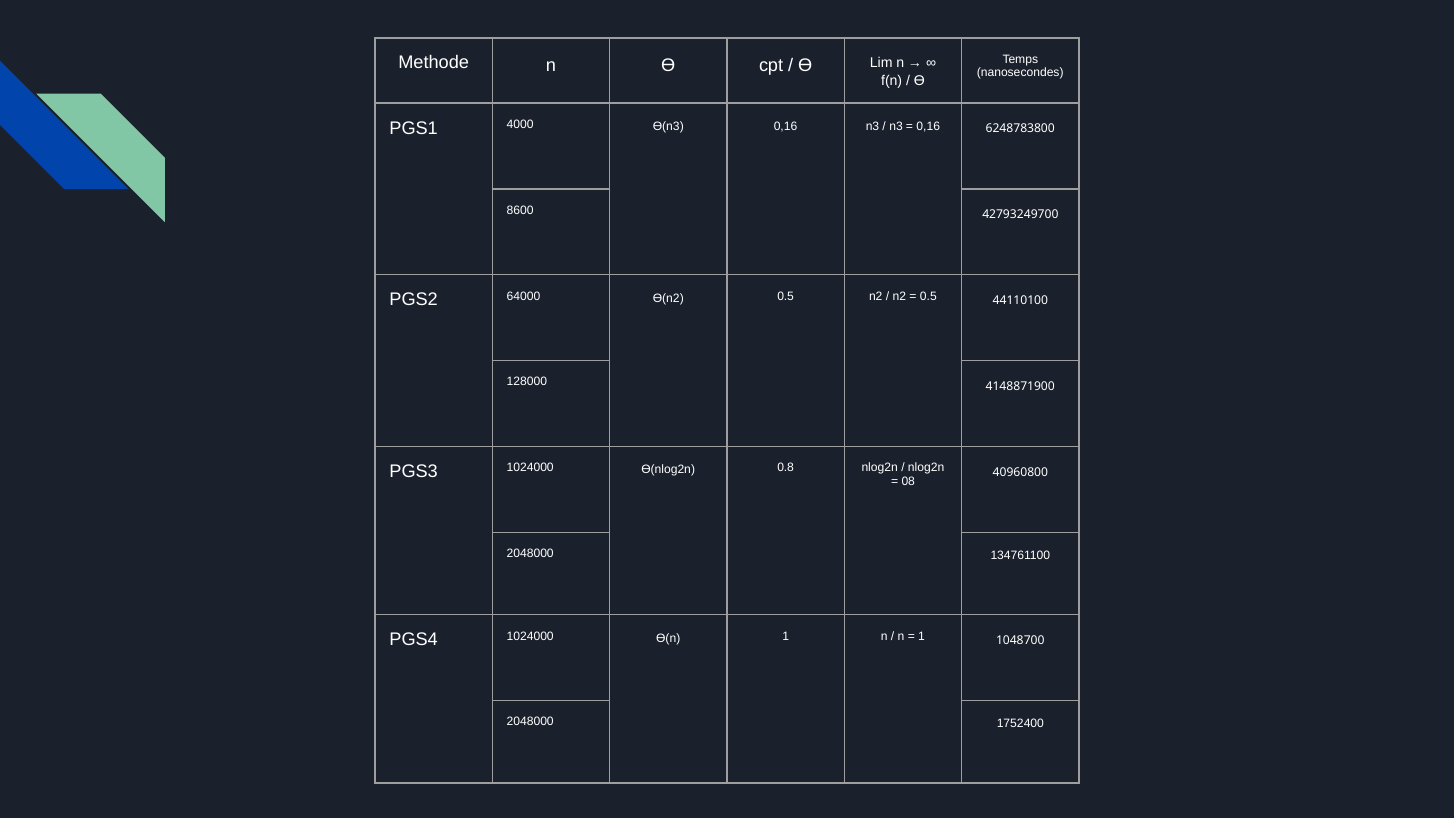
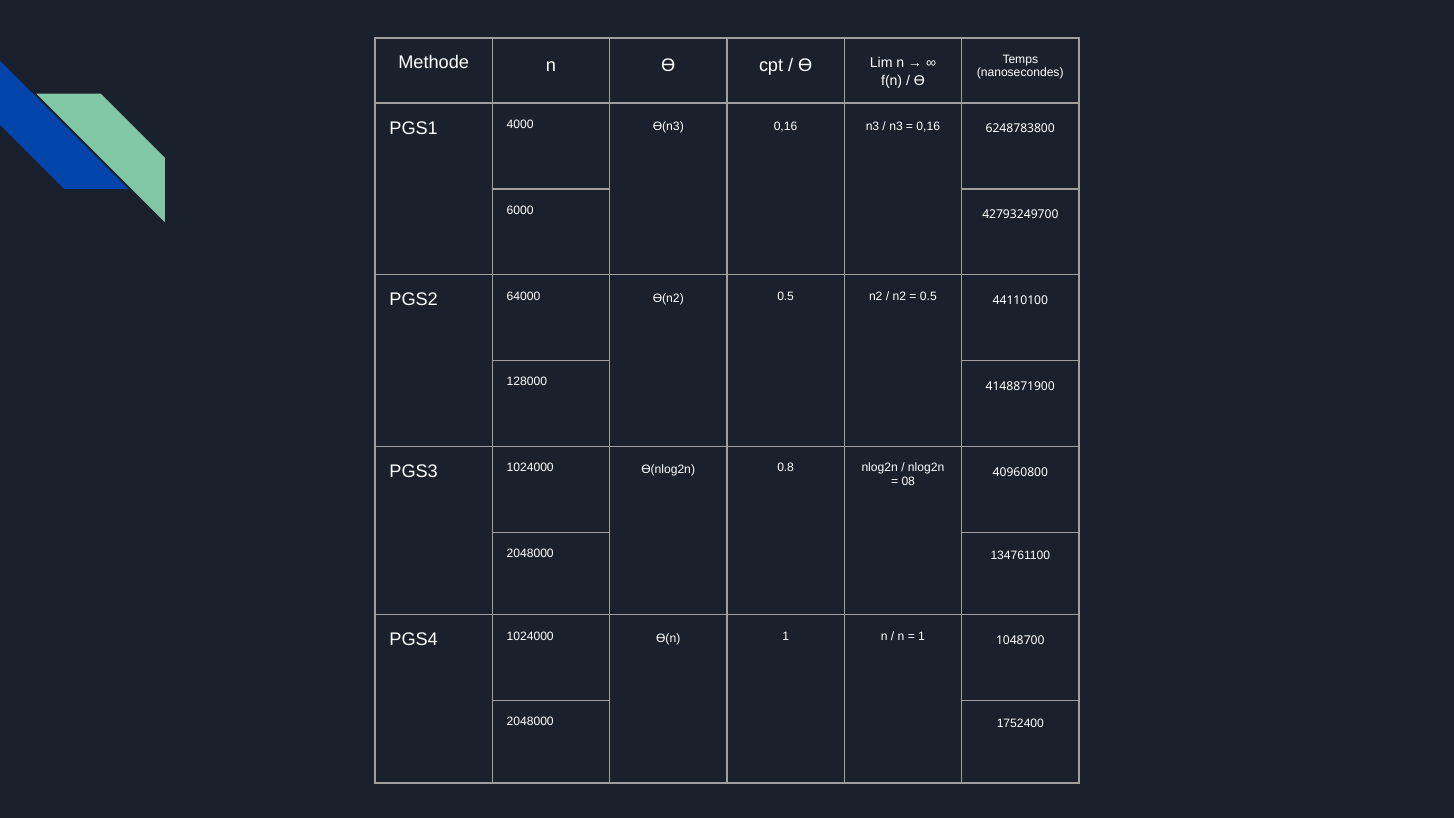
8600: 8600 -> 6000 (520, 210)
